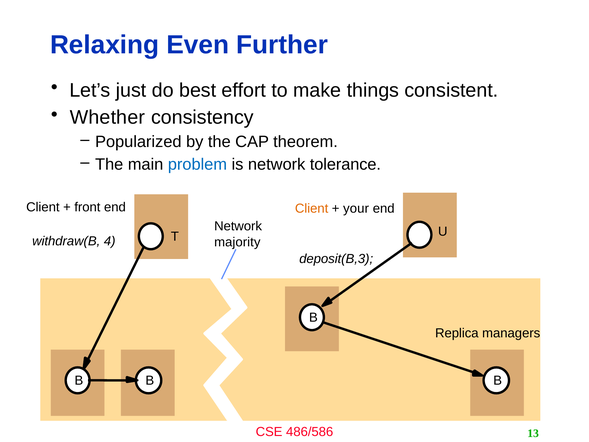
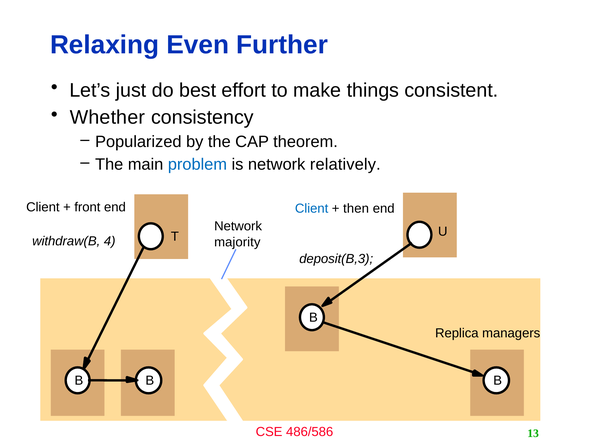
tolerance: tolerance -> relatively (345, 164)
Client colour: orange -> blue (312, 208)
your: your -> then (356, 208)
